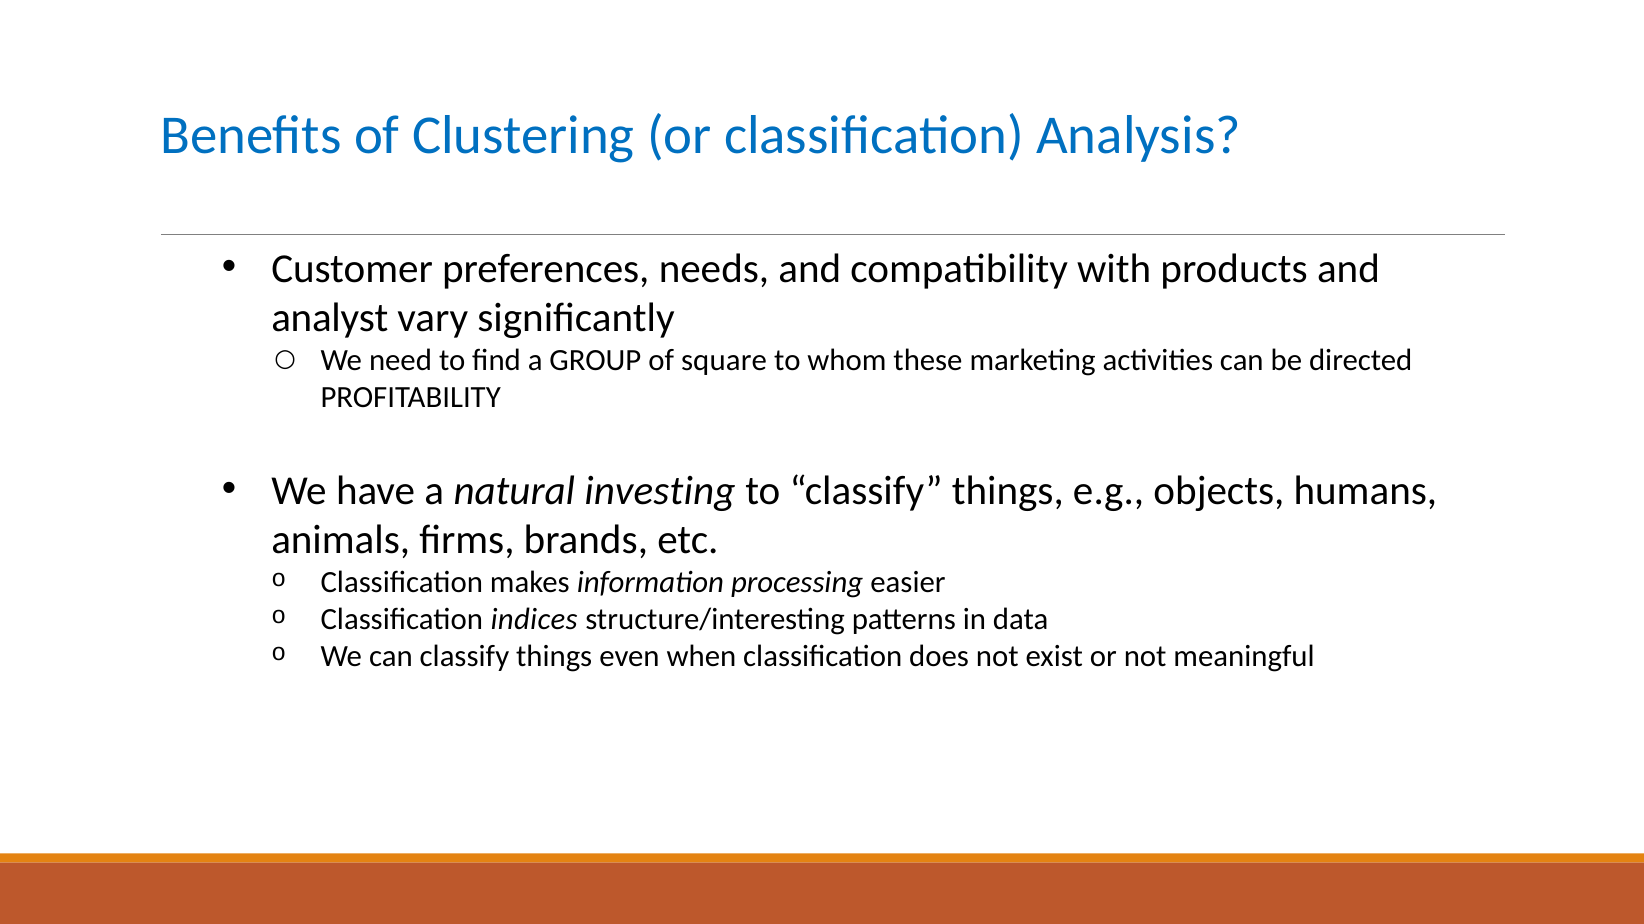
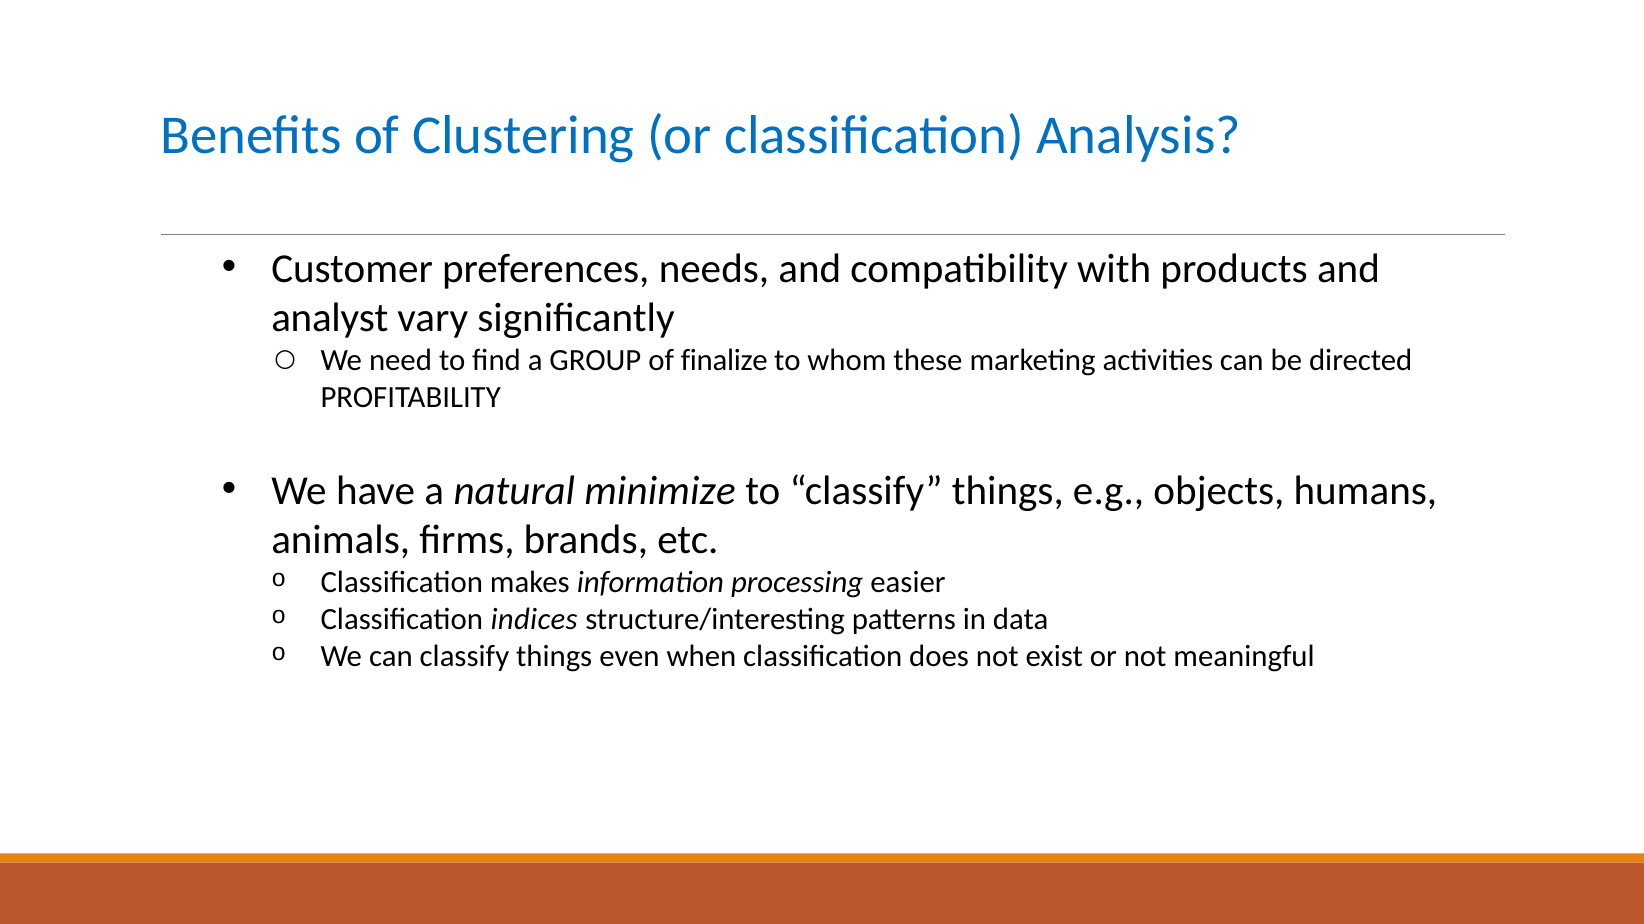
square: square -> finalize (724, 361)
investing: investing -> minimize (660, 491)
